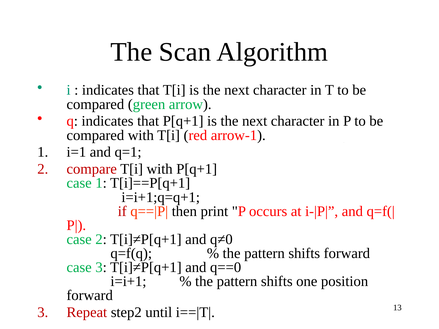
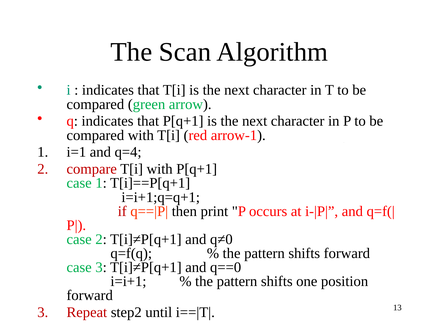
q=1: q=1 -> q=4 (128, 152)
